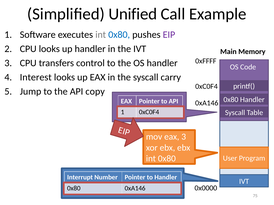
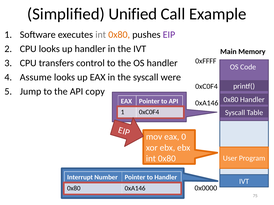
0x80 colour: blue -> orange (119, 35)
Interest: Interest -> Assume (36, 77)
carry: carry -> were (171, 77)
eax 3: 3 -> 0 (184, 137)
